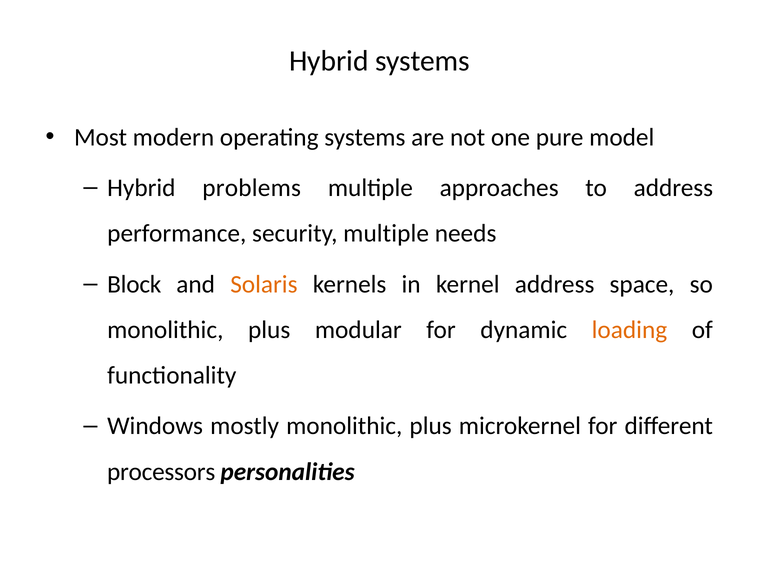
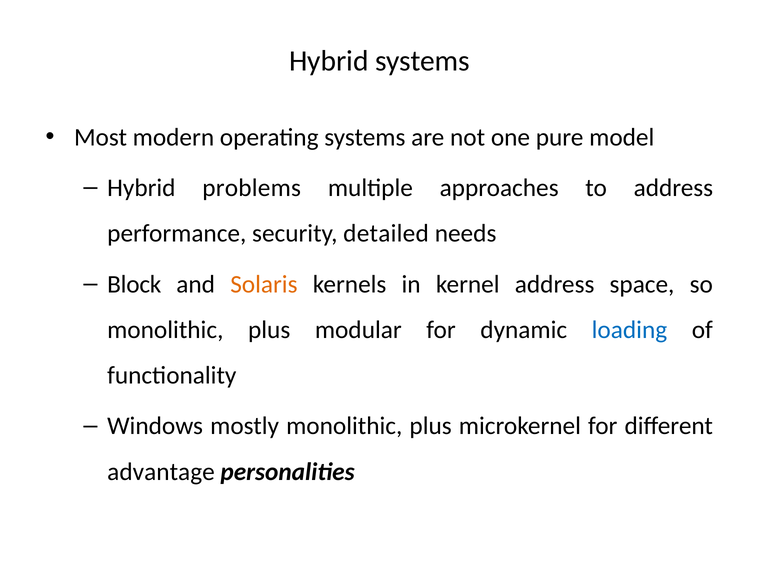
security multiple: multiple -> detailed (386, 233)
loading colour: orange -> blue (629, 329)
processors: processors -> advantage (161, 471)
